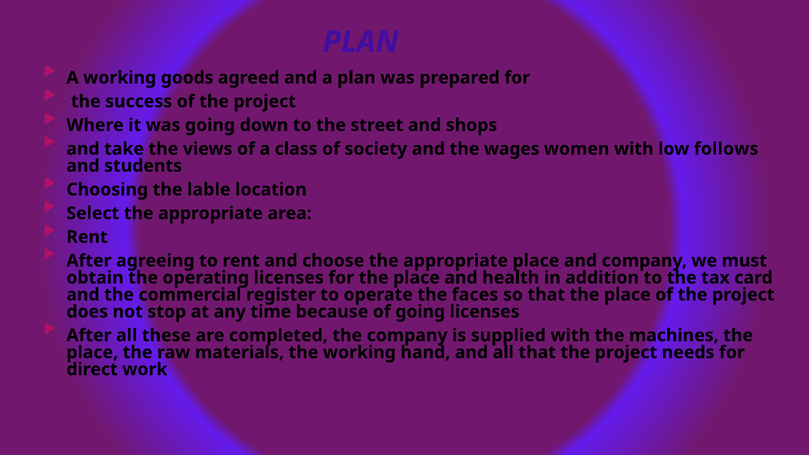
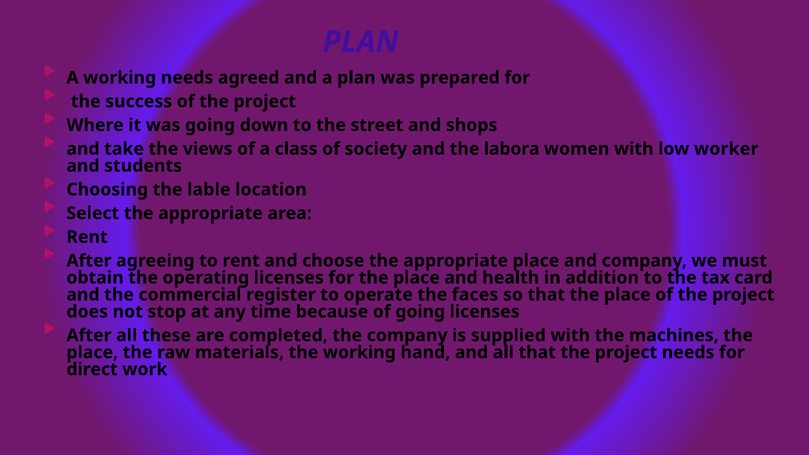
working goods: goods -> needs (187, 78)
wages: wages -> labora (512, 149)
follows: follows -> worker (726, 149)
